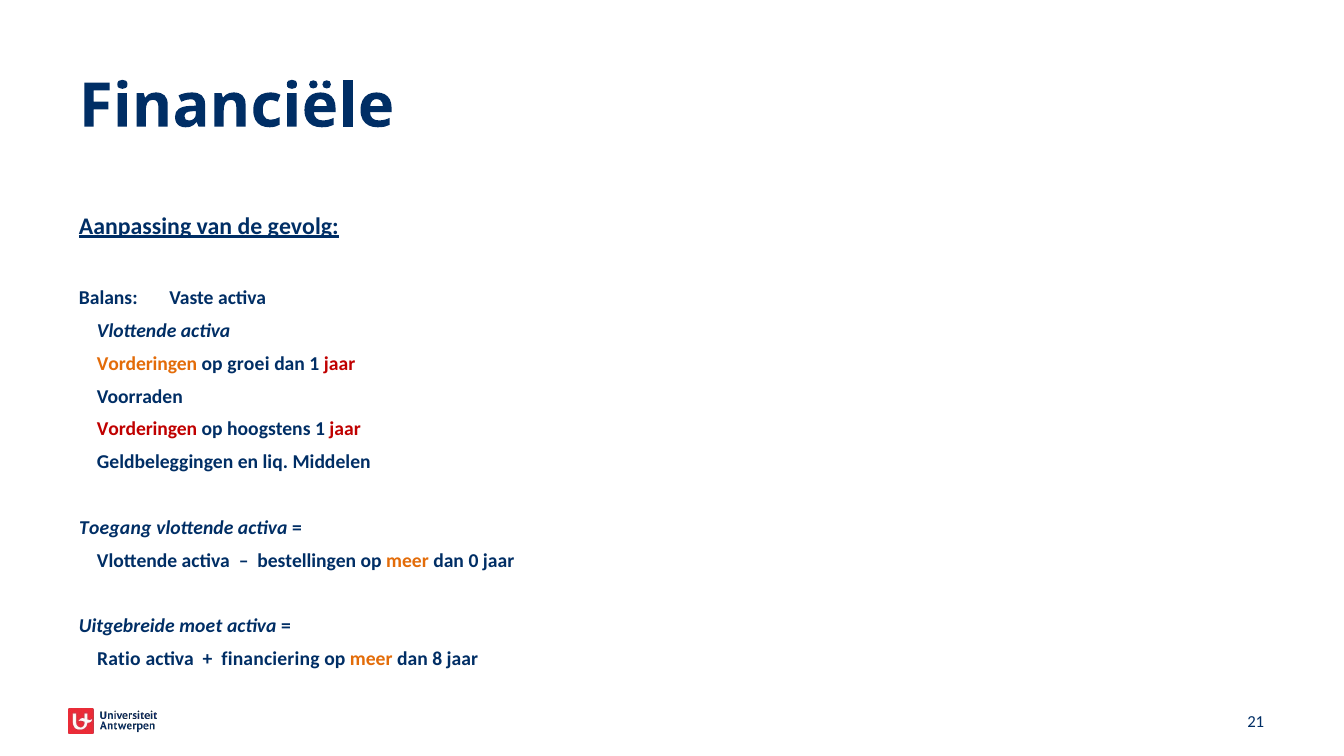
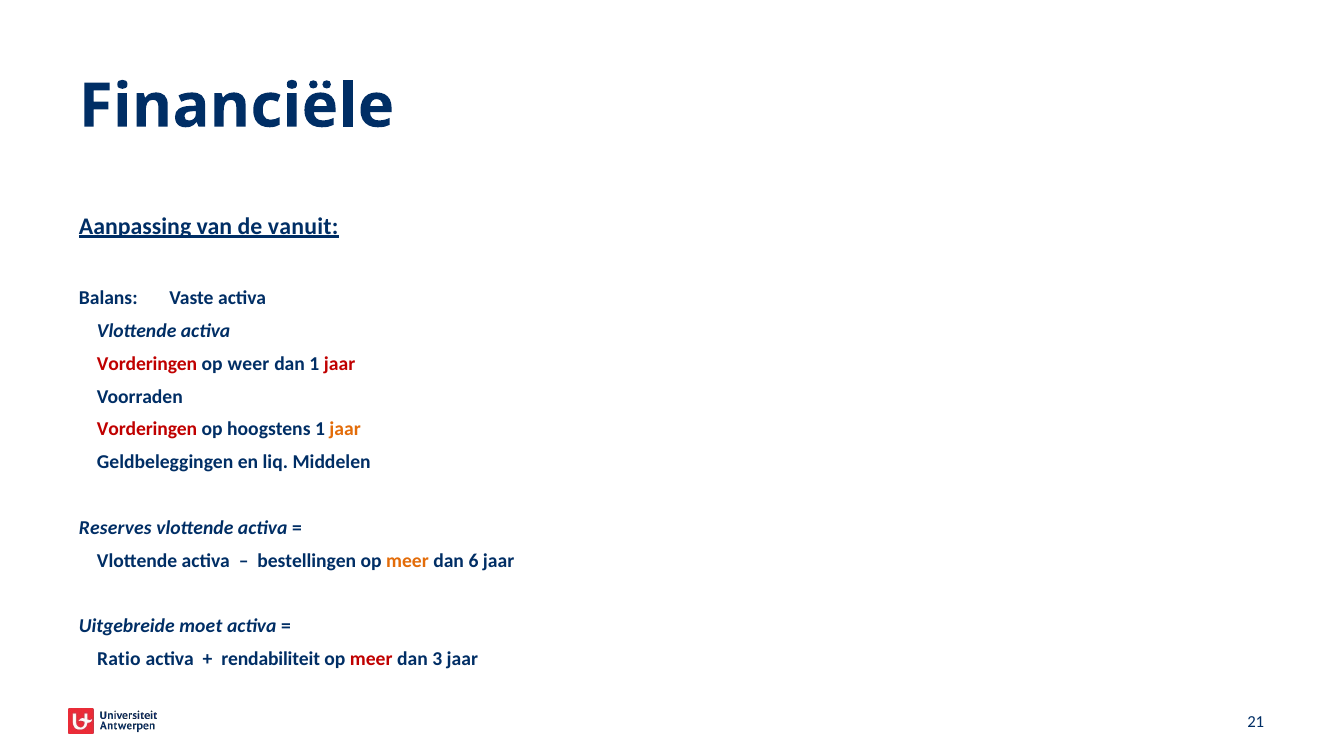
gevolg: gevolg -> vanuit (303, 226)
Vorderingen colour: orange -> red (147, 364)
groei: groei -> weer (248, 364)
jaar colour: red -> orange (345, 430)
Toegang: Toegang -> Reserves (115, 528)
0: 0 -> 6 (474, 561)
financiering: financiering -> rendabiliteit (271, 659)
meer colour: orange -> red (371, 659)
8: 8 -> 3 (437, 659)
